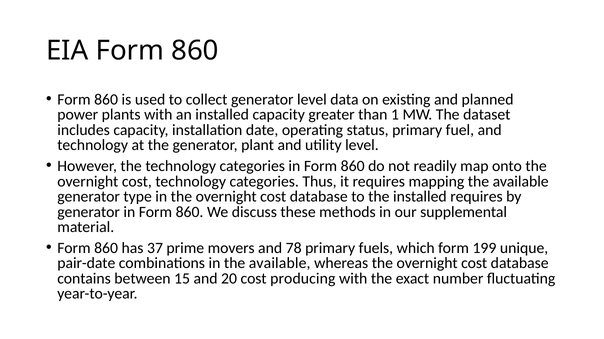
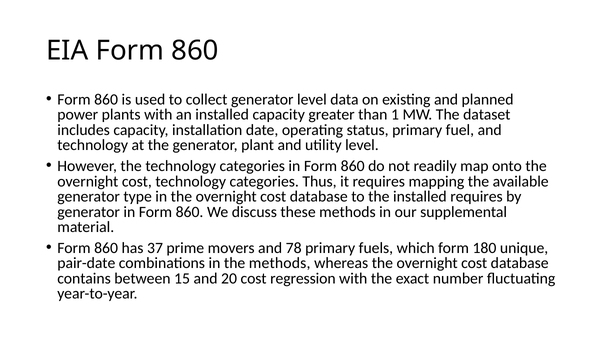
199: 199 -> 180 (484, 249)
in the available: available -> methods (280, 264)
producing: producing -> regression (303, 279)
